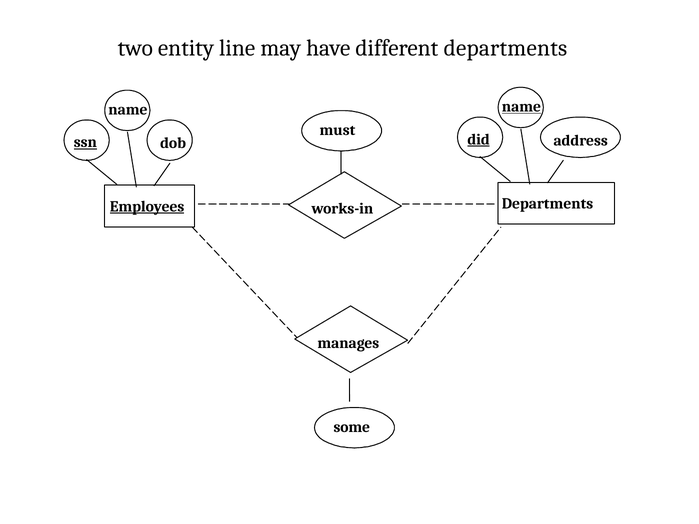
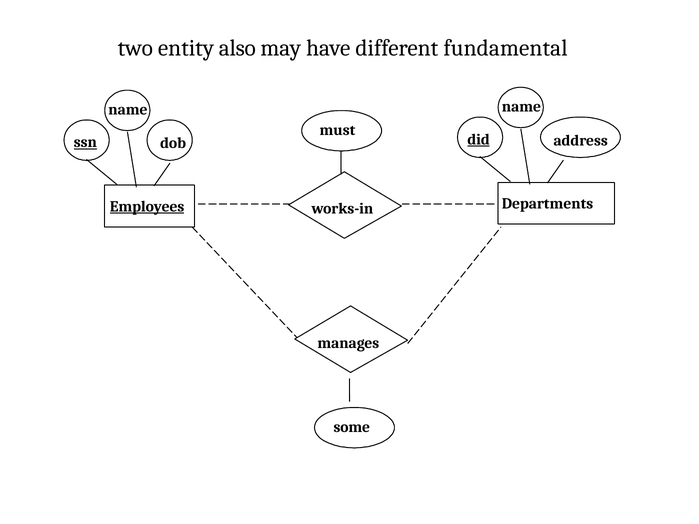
line: line -> also (237, 48)
different departments: departments -> fundamental (506, 48)
name underline: present -> none (521, 107)
